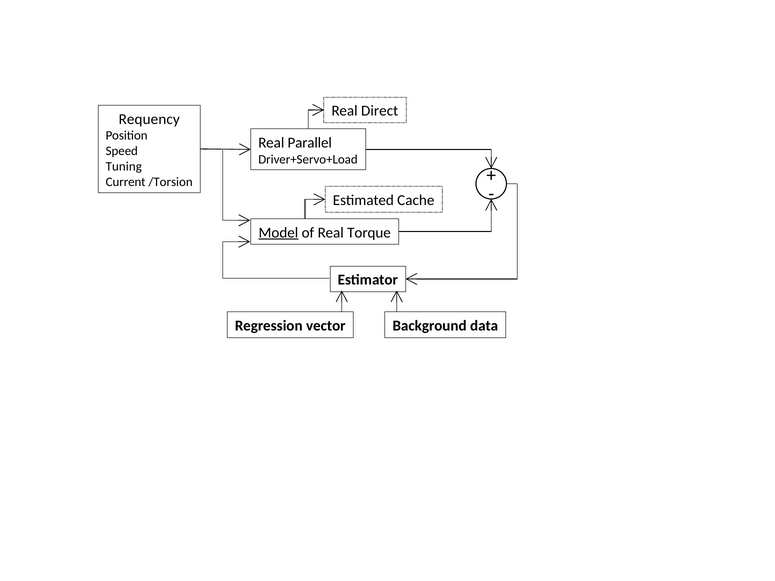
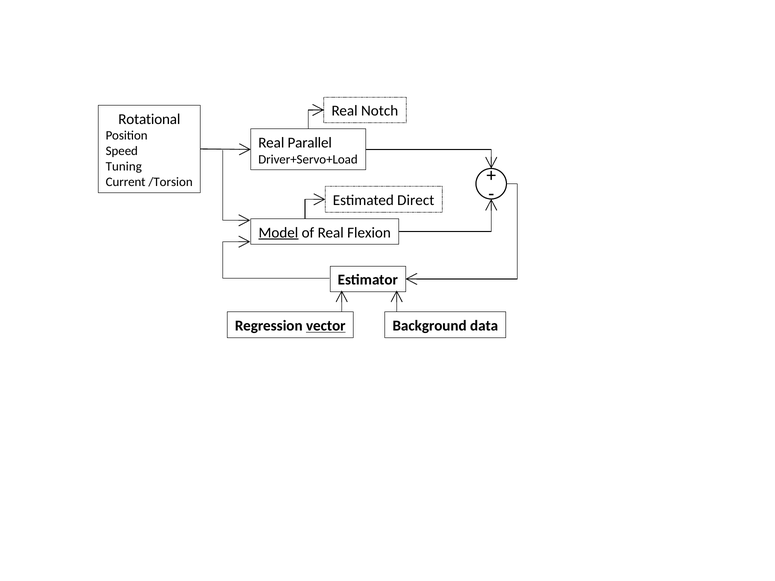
Direct: Direct -> Notch (380, 111)
Requency: Requency -> Rotational (149, 119)
Cache: Cache -> Direct (416, 200)
Torque: Torque -> Flexion (369, 233)
vector underline: none -> present (326, 326)
